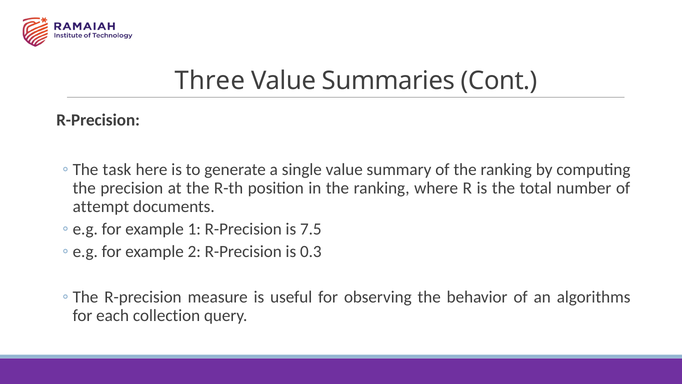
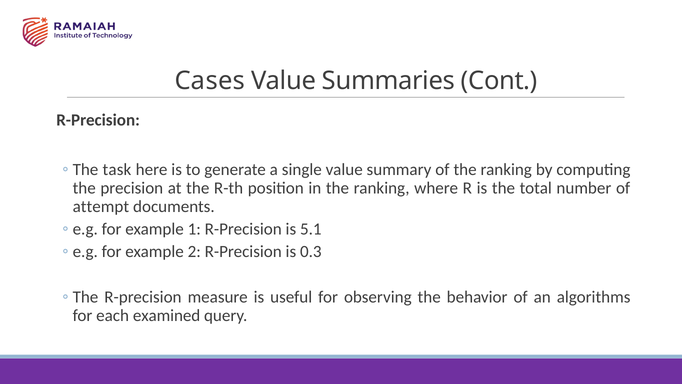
Three: Three -> Cases (210, 81)
7.5: 7.5 -> 5.1 (311, 229)
collection: collection -> examined (167, 315)
